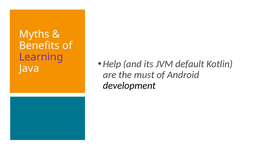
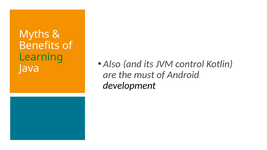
Learning colour: purple -> green (41, 57)
Help: Help -> Also (112, 64)
default: default -> control (190, 64)
